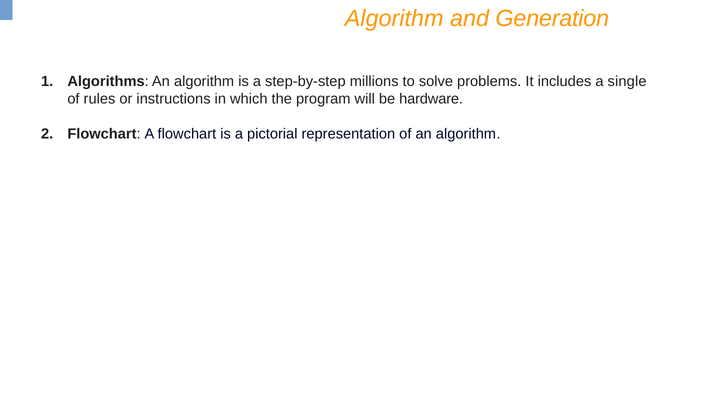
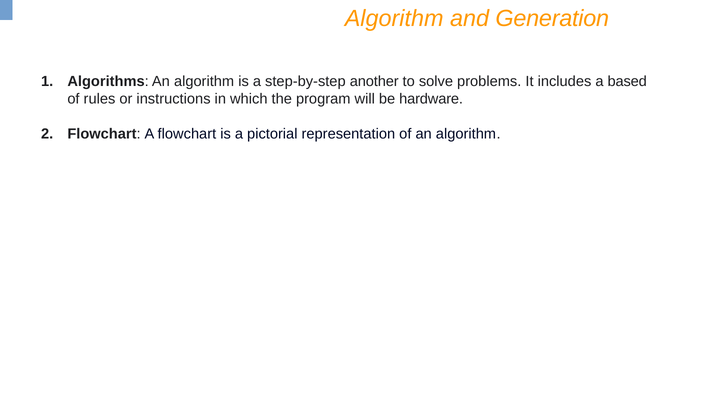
millions: millions -> another (374, 81)
single: single -> based (627, 81)
